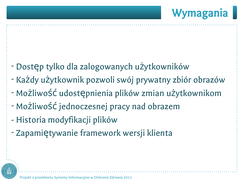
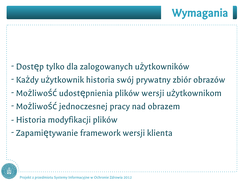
pozwoli: pozwoli -> historia (100, 80)
plików zmian: zmian -> wersji (153, 93)
